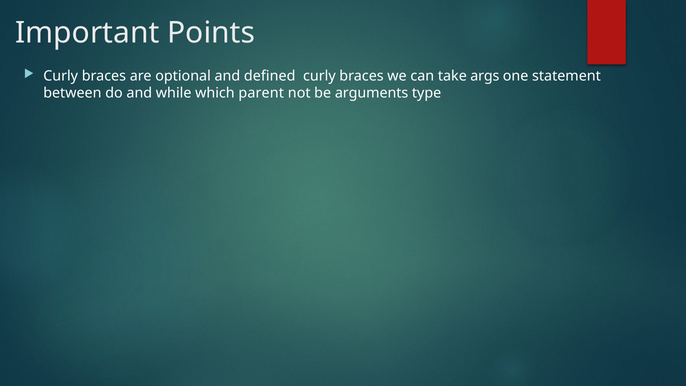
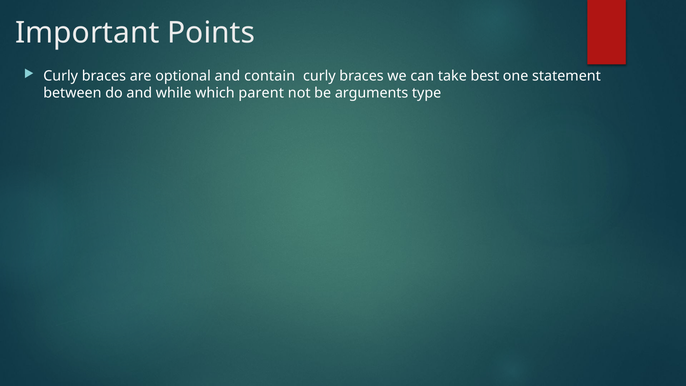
defined: defined -> contain (270, 76)
args: args -> best (485, 76)
